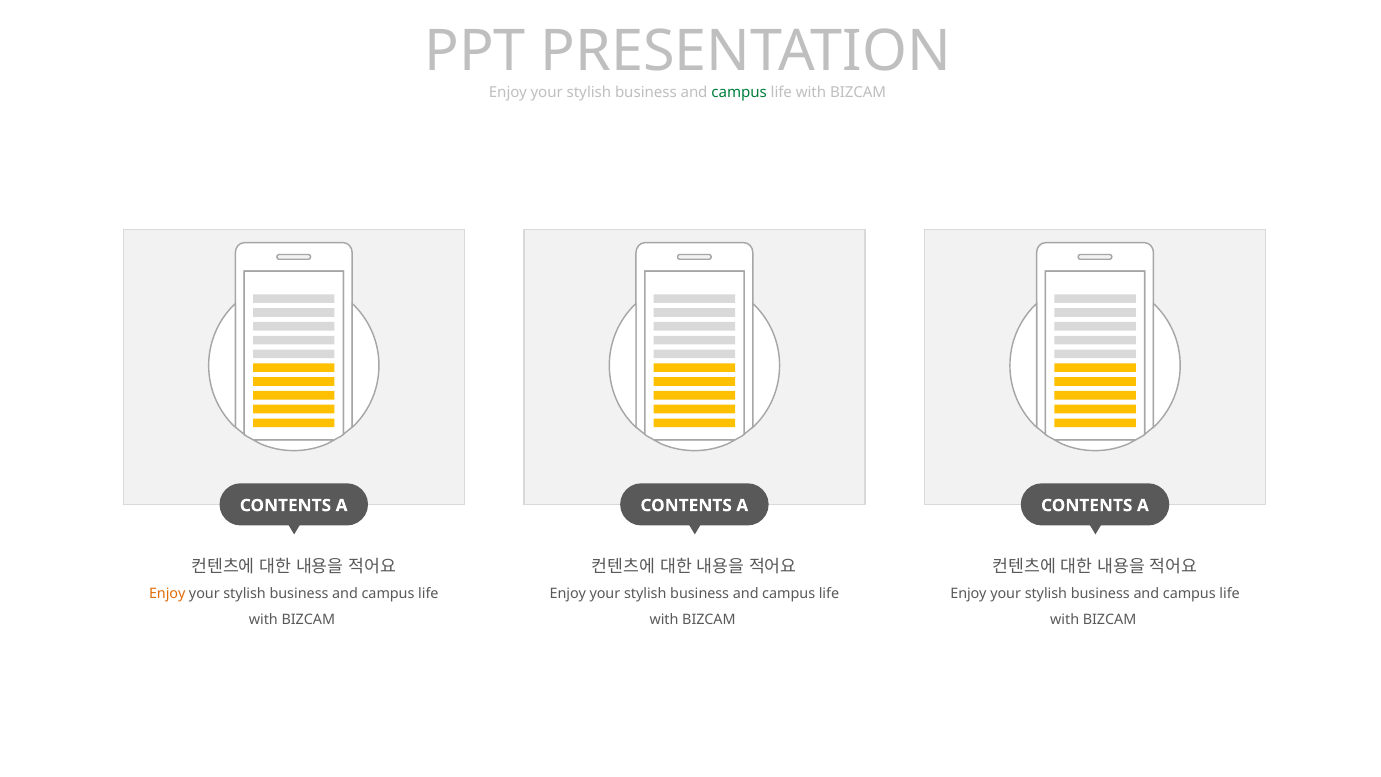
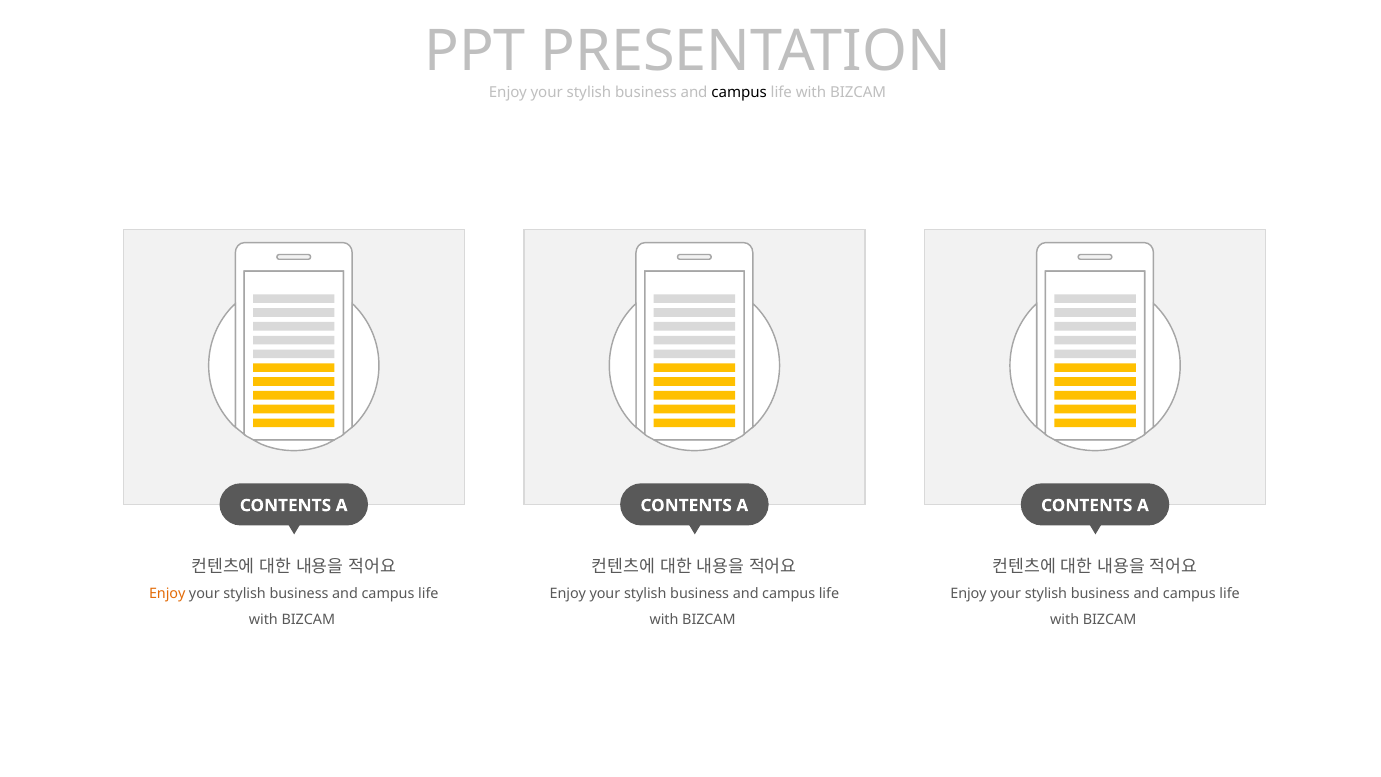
campus colour: green -> black (739, 92)
